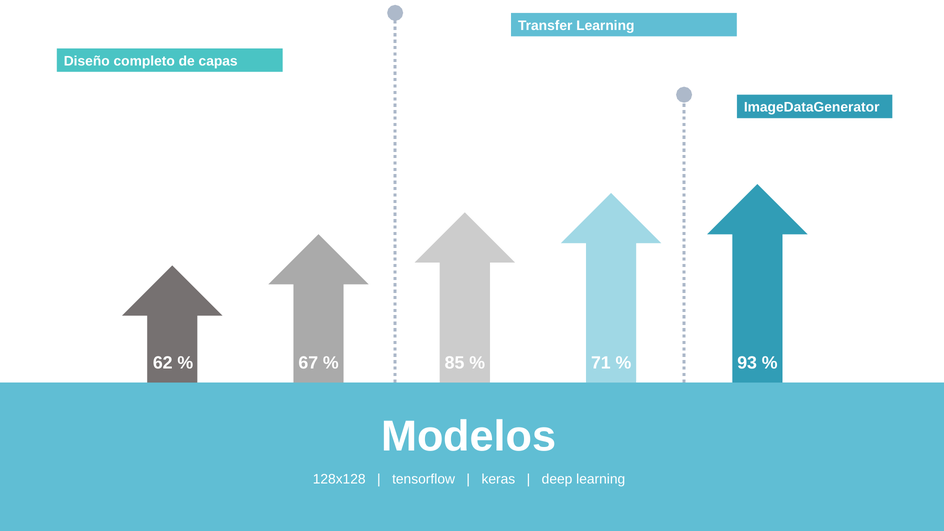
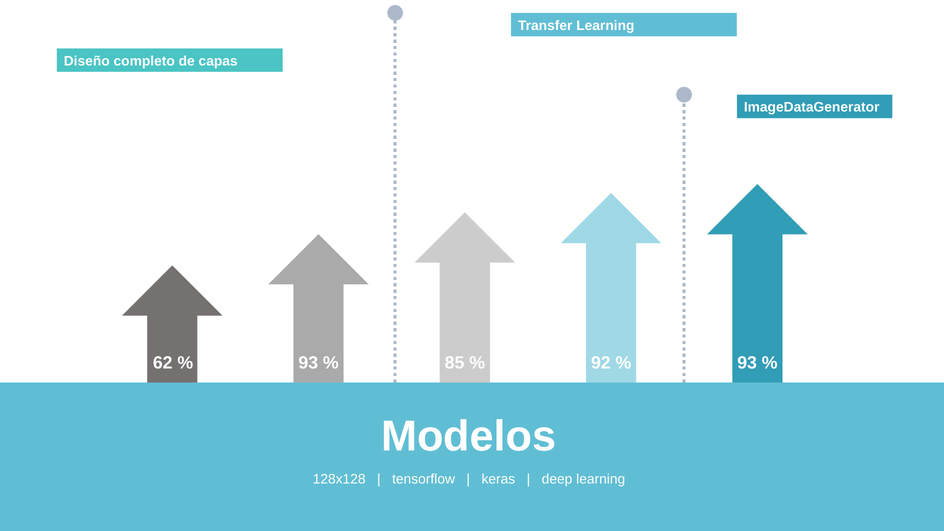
67: 67 -> 93 (308, 363)
71: 71 -> 92 (601, 363)
